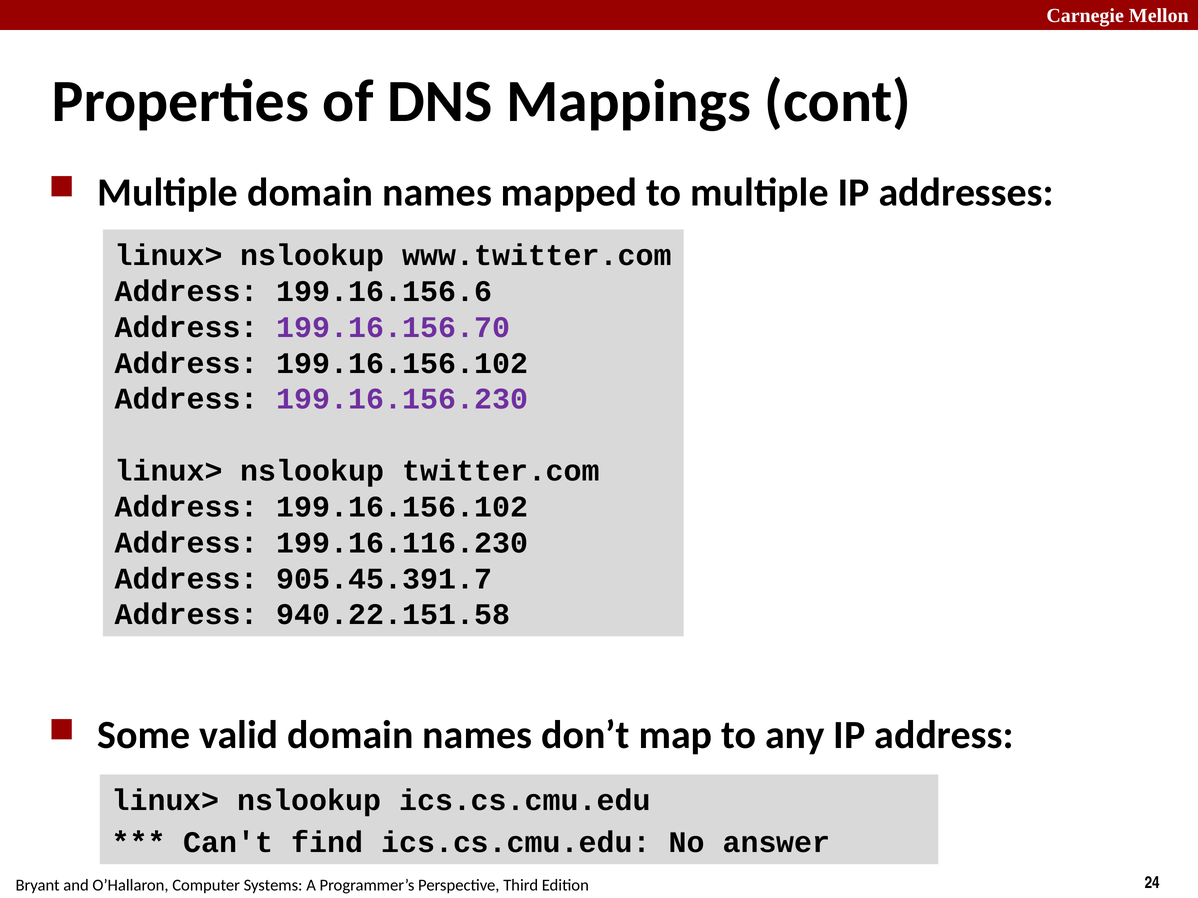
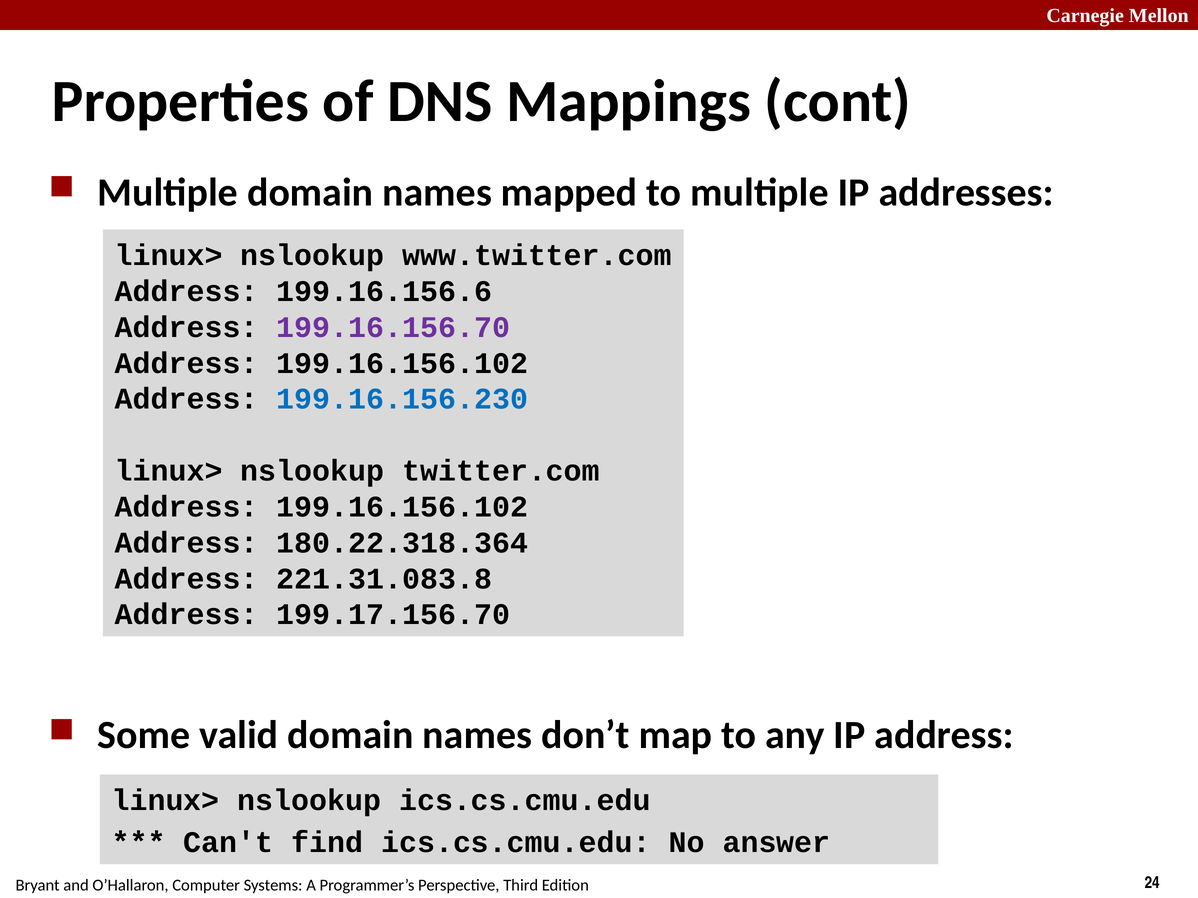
199.16.156.230 colour: purple -> blue (402, 399)
199.16.116.230: 199.16.116.230 -> 180.22.318.364 (402, 543)
905.45.391.7: 905.45.391.7 -> 221.31.083.8 (384, 579)
940.22.151.58: 940.22.151.58 -> 199.17.156.70 (393, 615)
